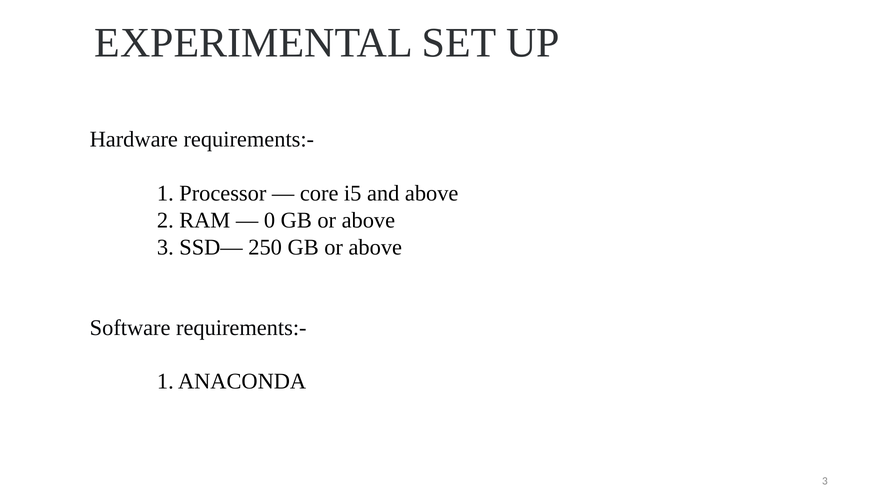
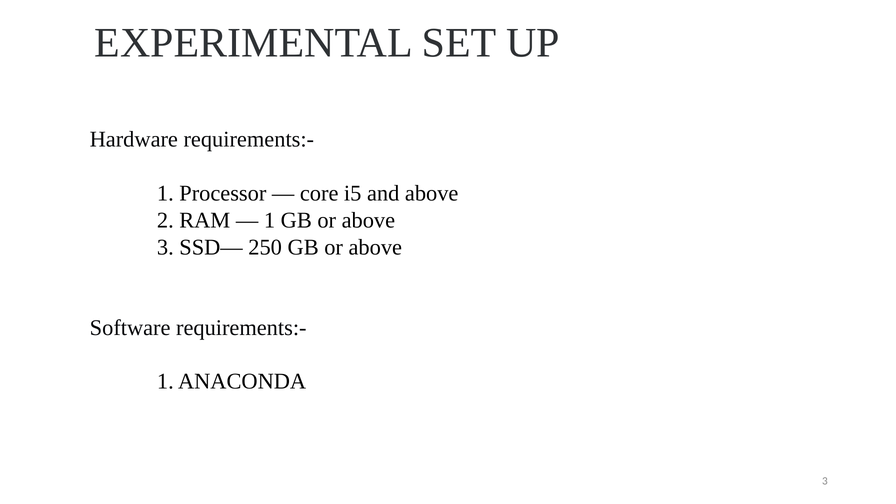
0: 0 -> 1 (269, 220)
